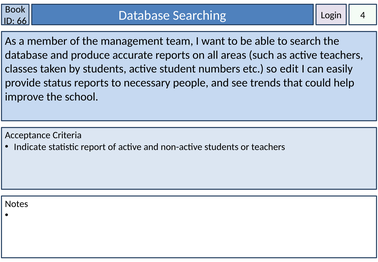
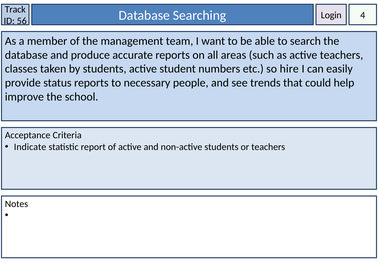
Book: Book -> Track (15, 9)
66: 66 -> 56 (22, 21)
edit: edit -> hire (289, 69)
